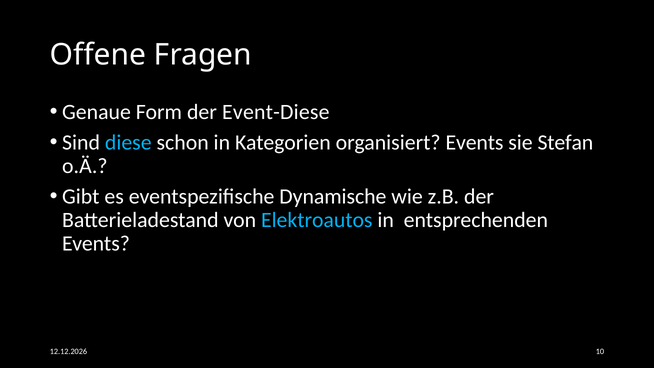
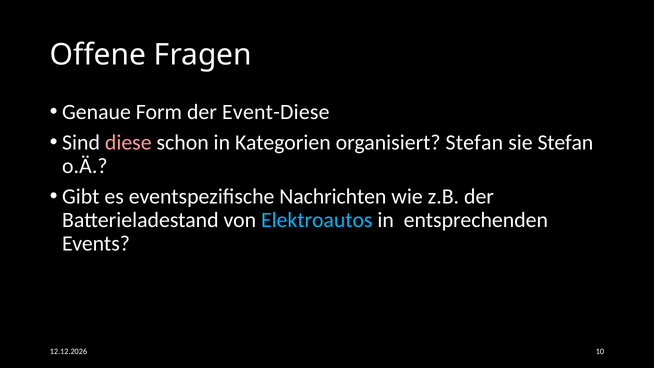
diese colour: light blue -> pink (128, 142)
organisiert Events: Events -> Stefan (474, 142)
Dynamische: Dynamische -> Nachrichten (333, 196)
